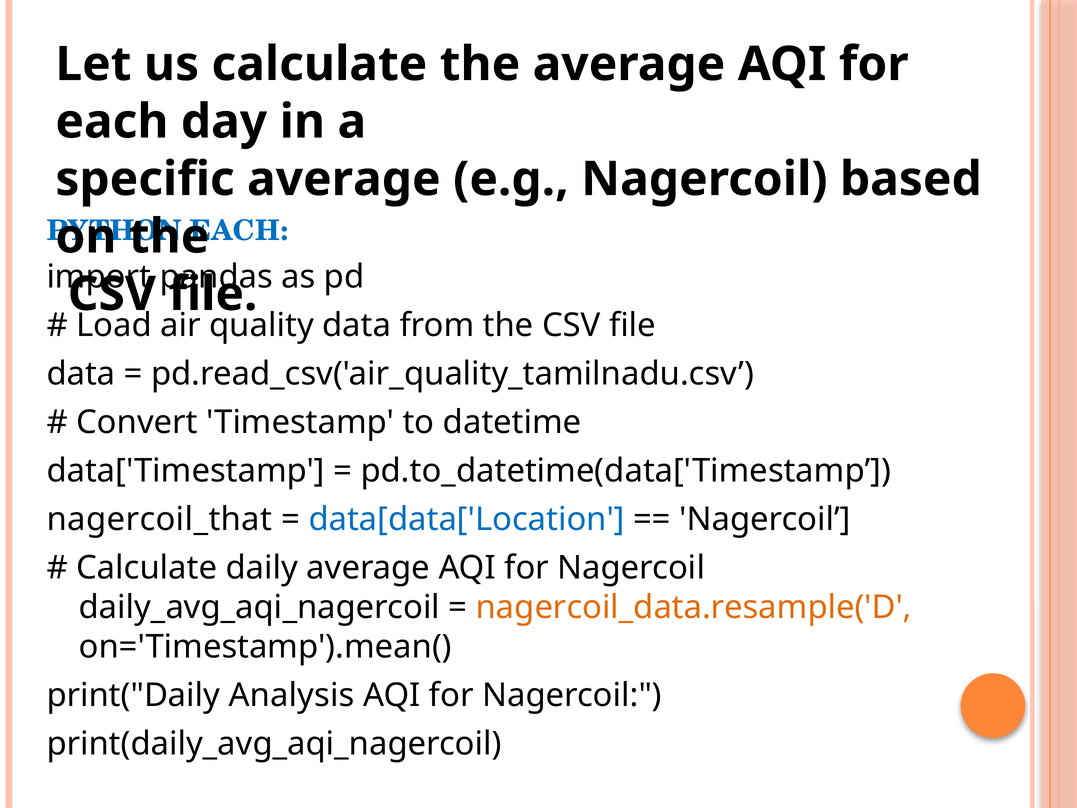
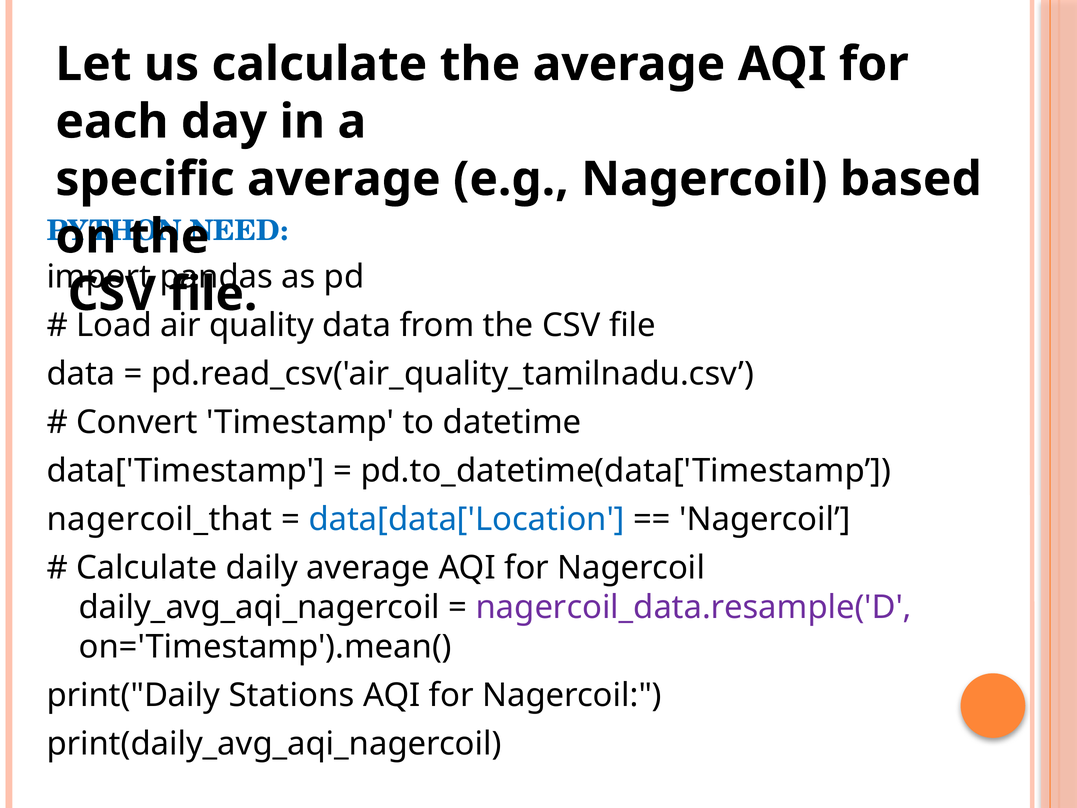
EACH: EACH -> NEED (239, 231)
nagercoil_data.resample('D colour: orange -> purple (694, 607)
Analysis: Analysis -> Stations (292, 695)
